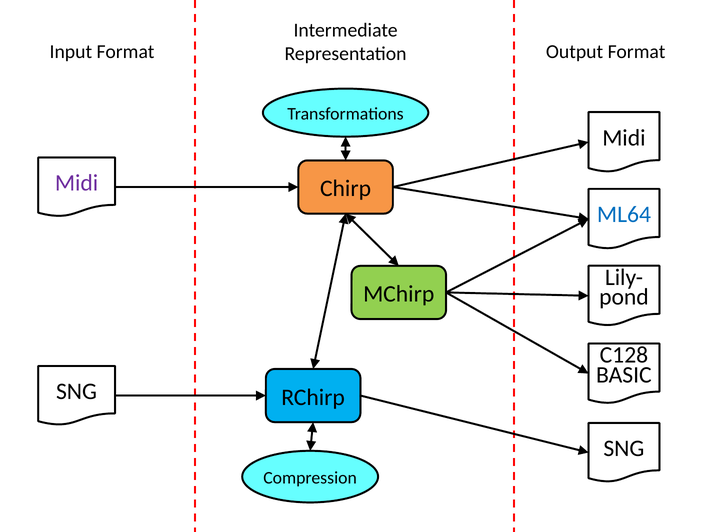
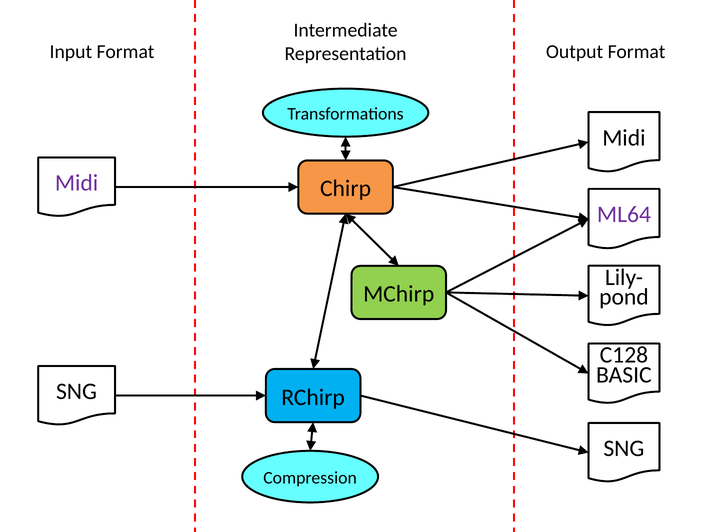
ML64 colour: blue -> purple (624, 215)
